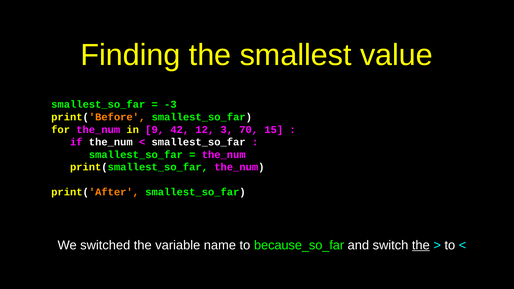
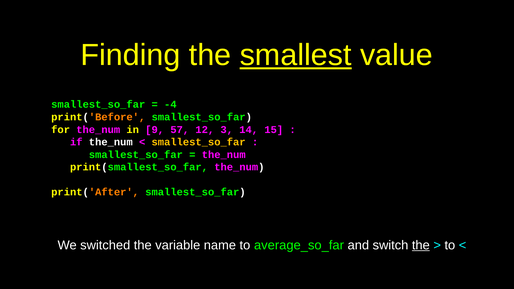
smallest underline: none -> present (296, 55)
-3: -3 -> -4 (170, 105)
42: 42 -> 57 (180, 130)
70: 70 -> 14 (249, 130)
smallest_so_far colour: white -> yellow (199, 142)
because_so_far: because_so_far -> average_so_far (299, 245)
